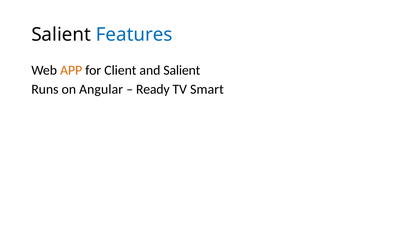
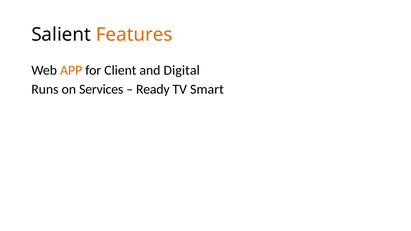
Features colour: blue -> orange (134, 35)
and Salient: Salient -> Digital (182, 70)
Angular: Angular -> Services (101, 89)
